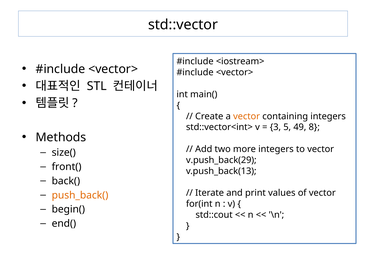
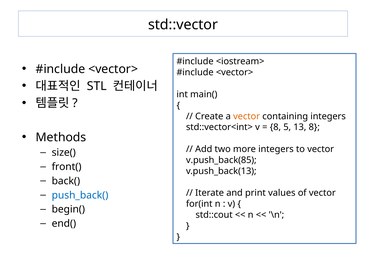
3: 3 -> 8 (275, 127)
49: 49 -> 13 (300, 127)
v.push_back(29: v.push_back(29 -> v.push_back(85 (221, 160)
push_back( colour: orange -> blue (80, 196)
